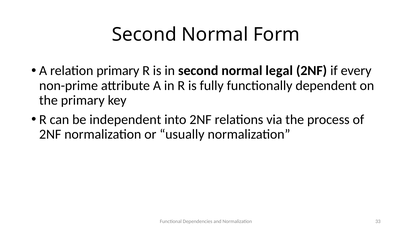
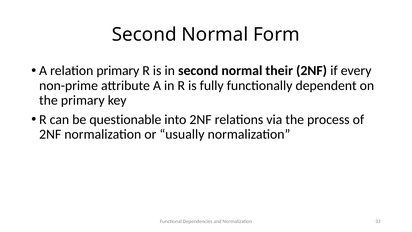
legal: legal -> their (279, 71)
independent: independent -> questionable (125, 119)
